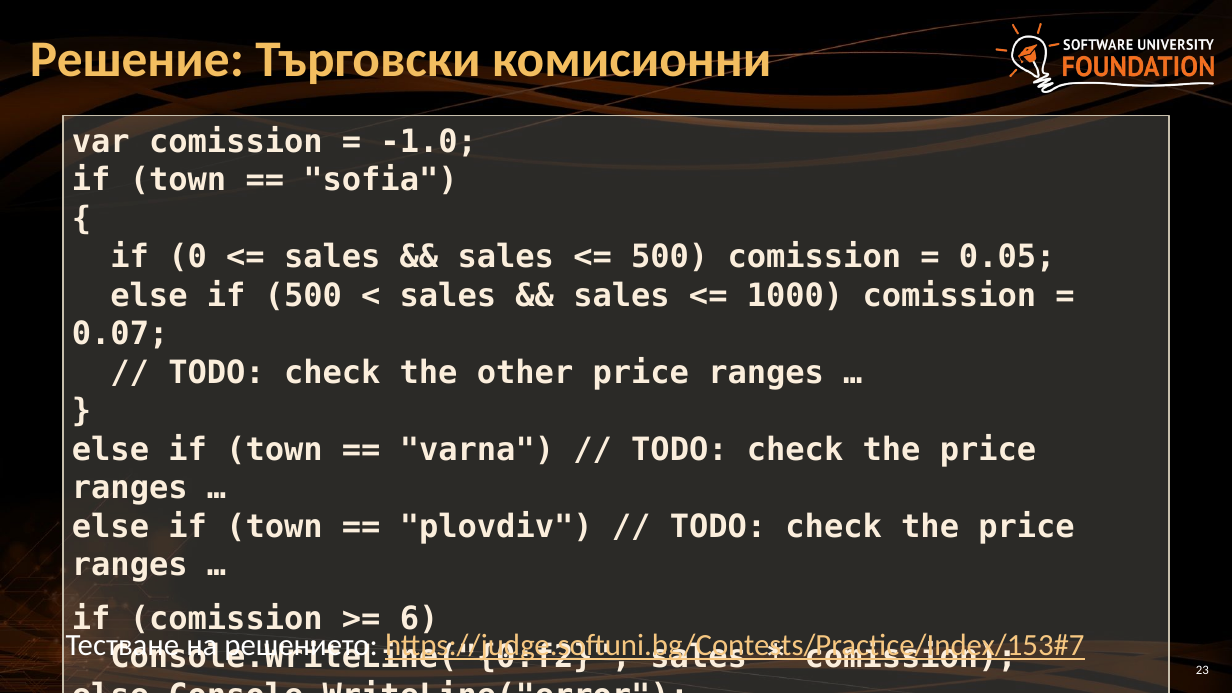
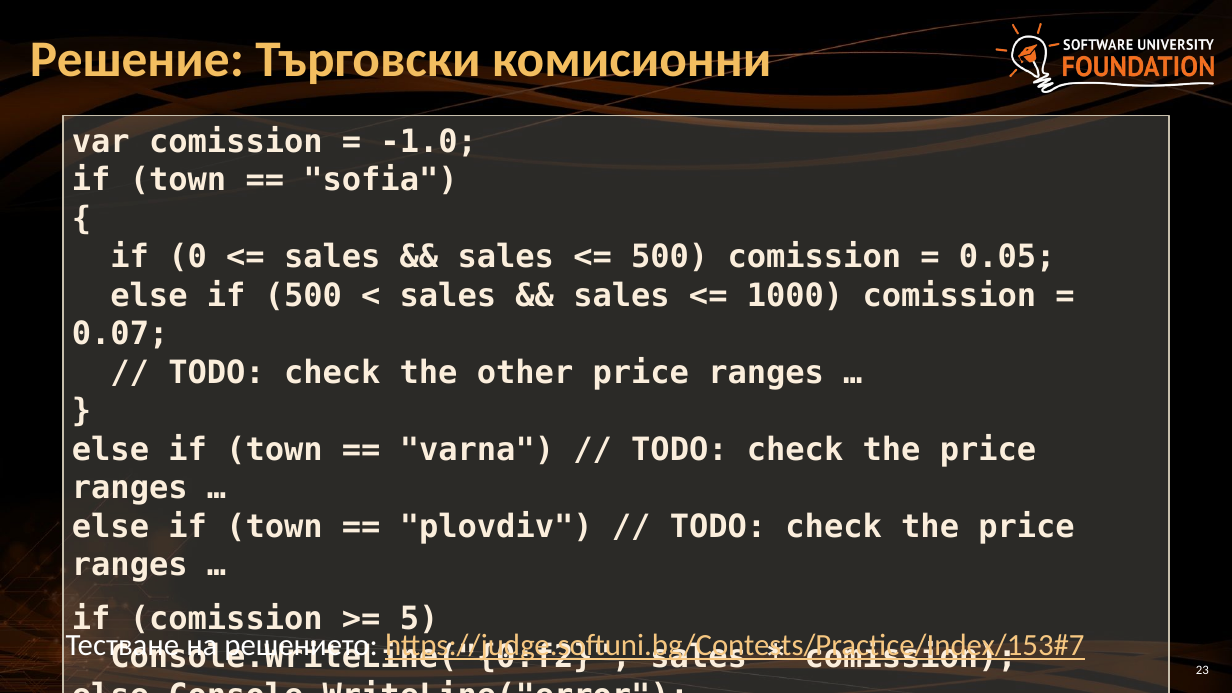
6: 6 -> 5 (419, 619)
